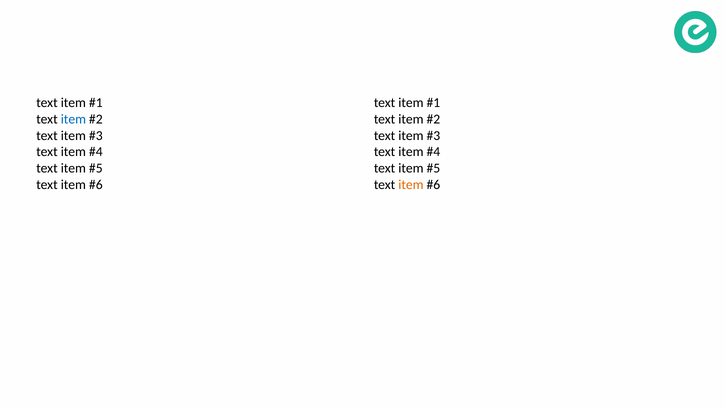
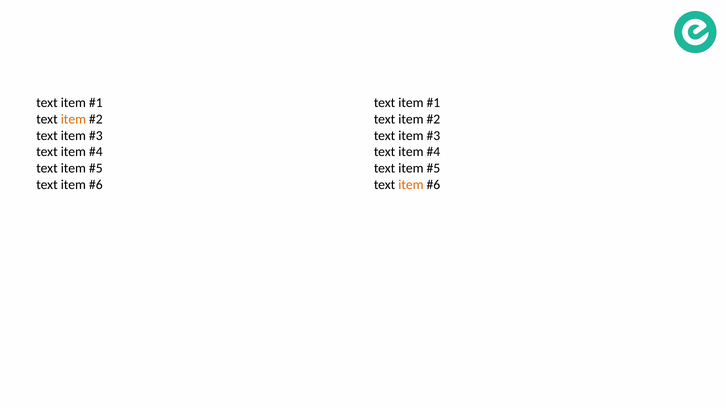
item colour: blue -> orange (73, 119)
